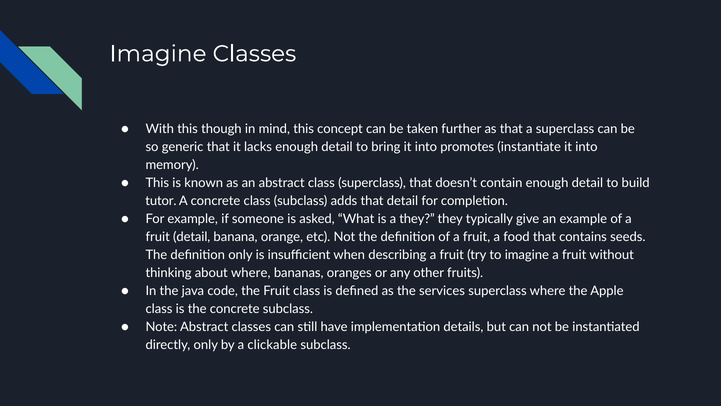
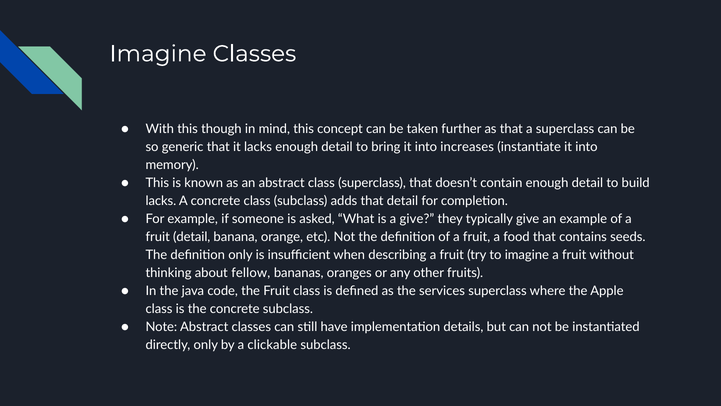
promotes: promotes -> increases (467, 147)
tutor: tutor -> lacks (161, 201)
a they: they -> give (417, 219)
about where: where -> fellow (251, 273)
